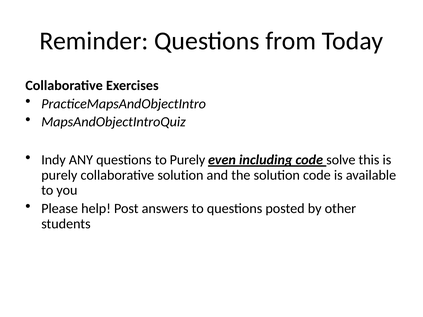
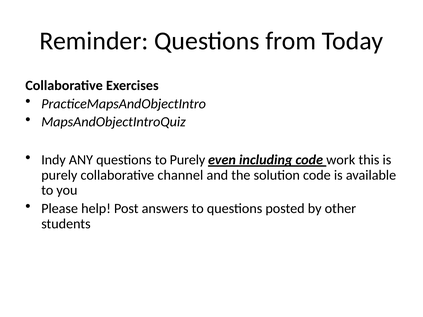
solve: solve -> work (341, 160)
collaborative solution: solution -> channel (180, 175)
